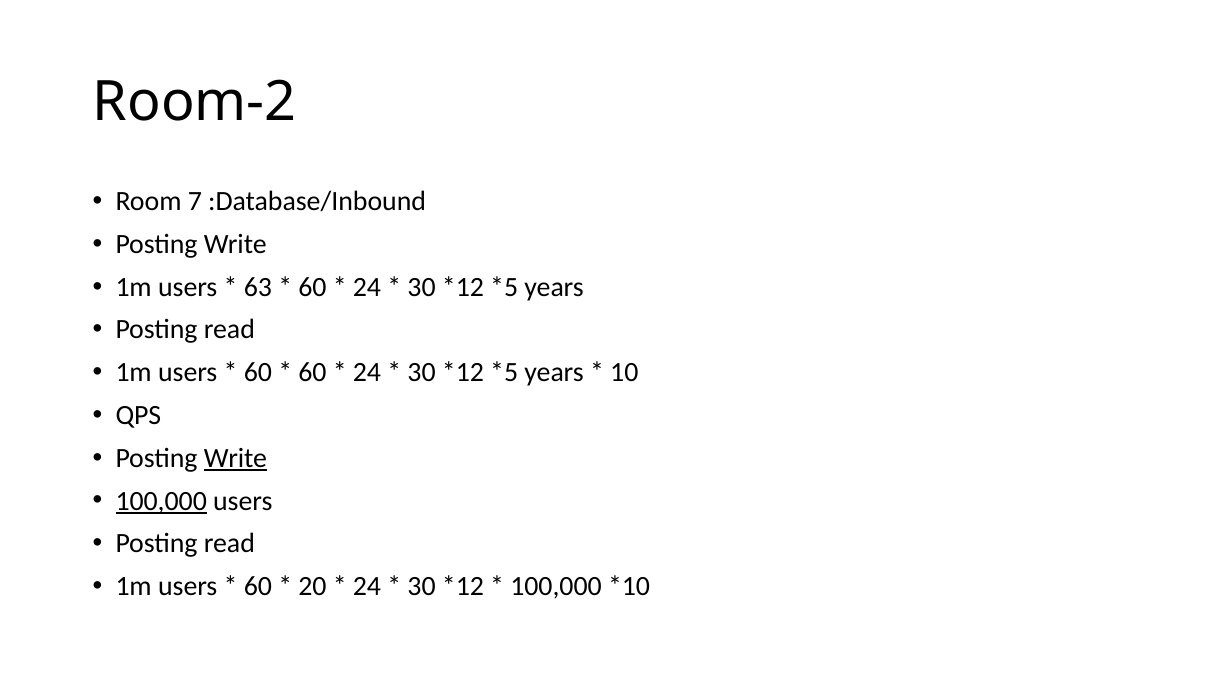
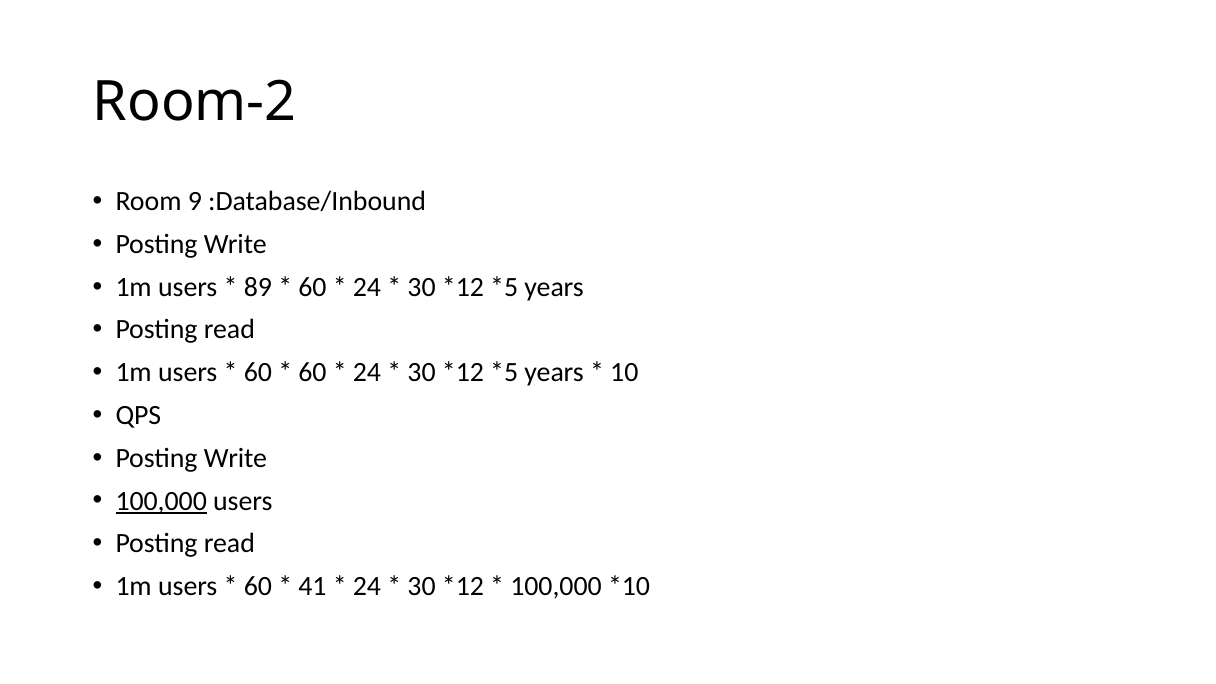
7: 7 -> 9 (195, 201)
63: 63 -> 89 (258, 287)
Write underline: present -> none (235, 458)
20: 20 -> 41 (312, 586)
